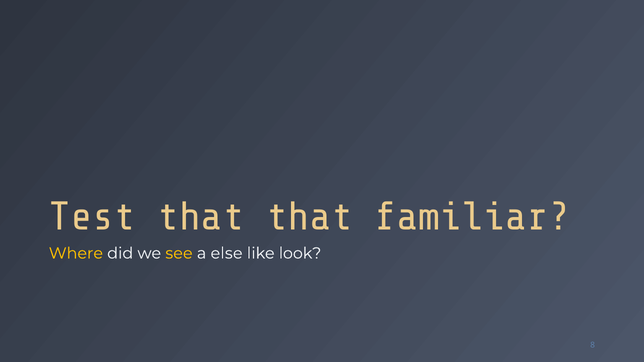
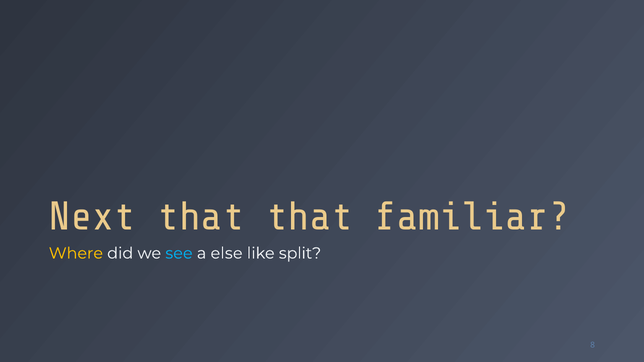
Test: Test -> Next (92, 217)
see colour: yellow -> light blue (179, 253)
look: look -> split (300, 253)
